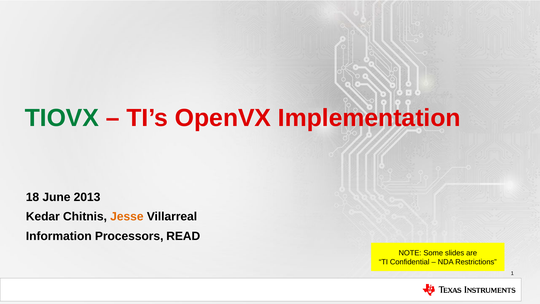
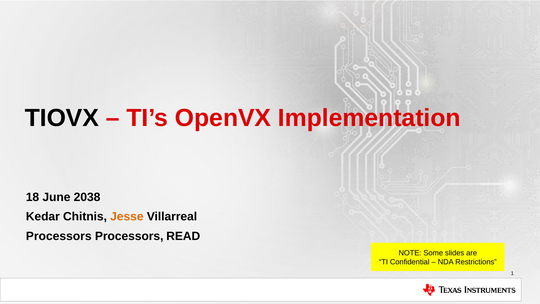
TIOVX colour: green -> black (62, 118)
2013: 2013 -> 2038 (87, 197)
Information: Information -> Processors (59, 236)
